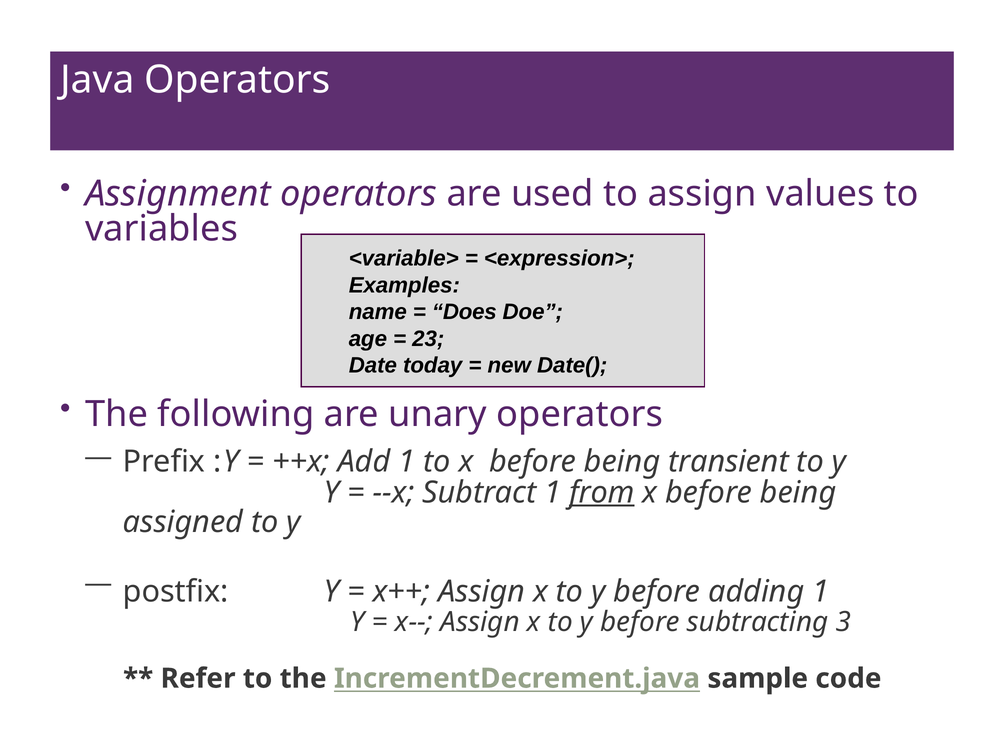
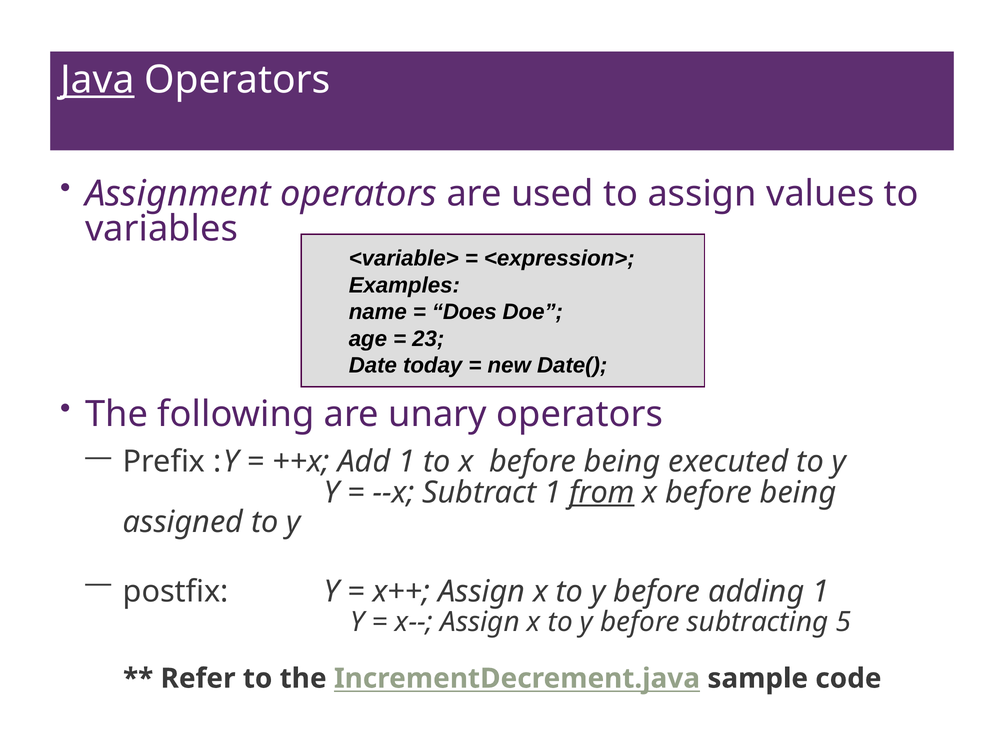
Java underline: none -> present (97, 80)
transient: transient -> executed (728, 461)
3: 3 -> 5 (843, 622)
